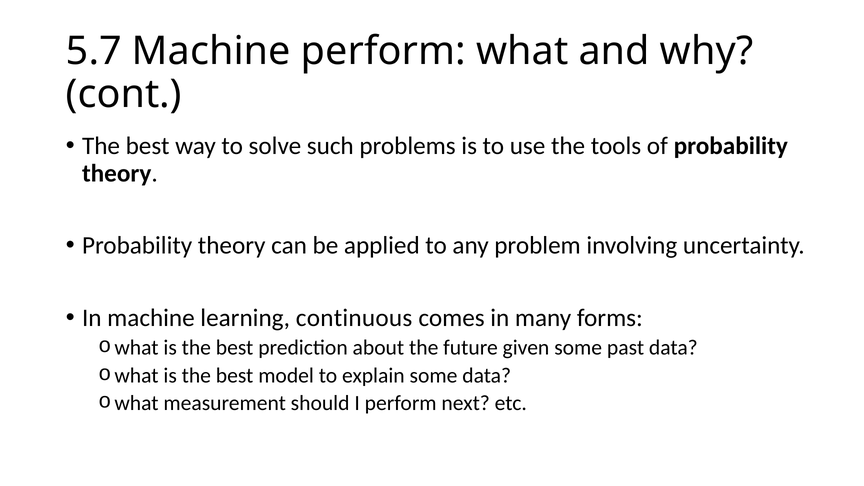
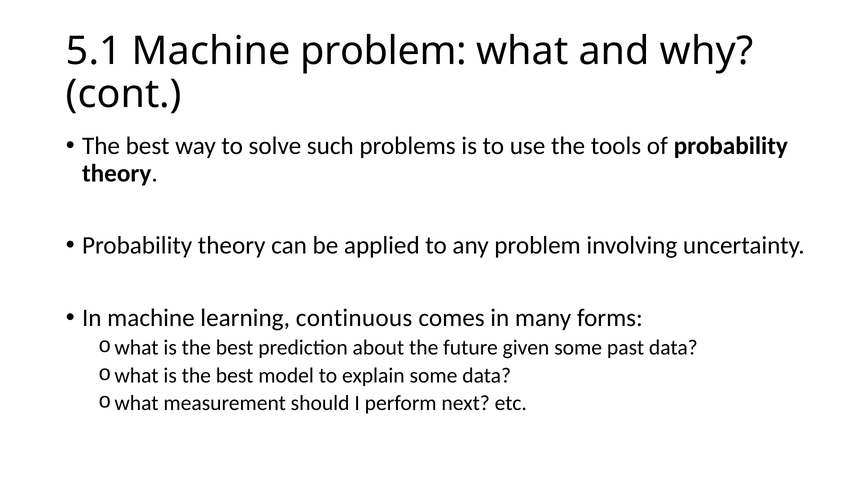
5.7: 5.7 -> 5.1 (94, 51)
Machine perform: perform -> problem (384, 51)
